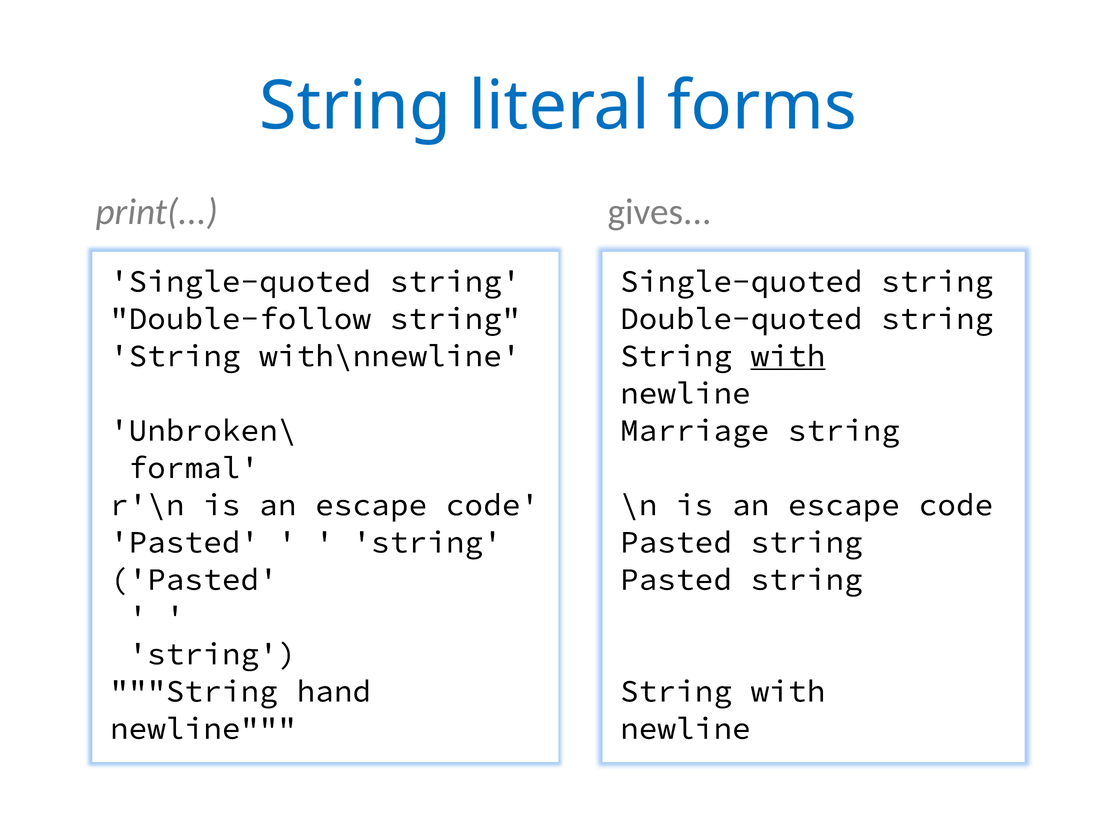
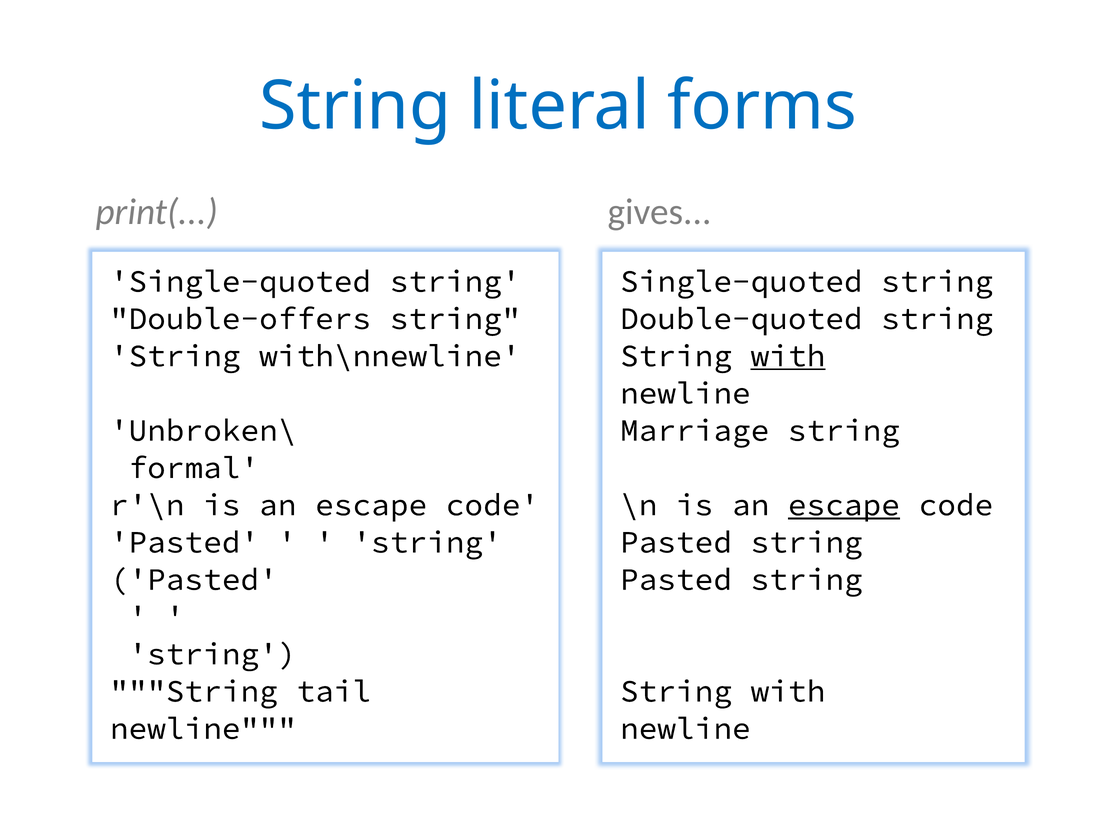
Double-follow: Double-follow -> Double-offers (240, 319)
escape underline: none -> present (844, 505)
hand: hand -> tail (334, 691)
